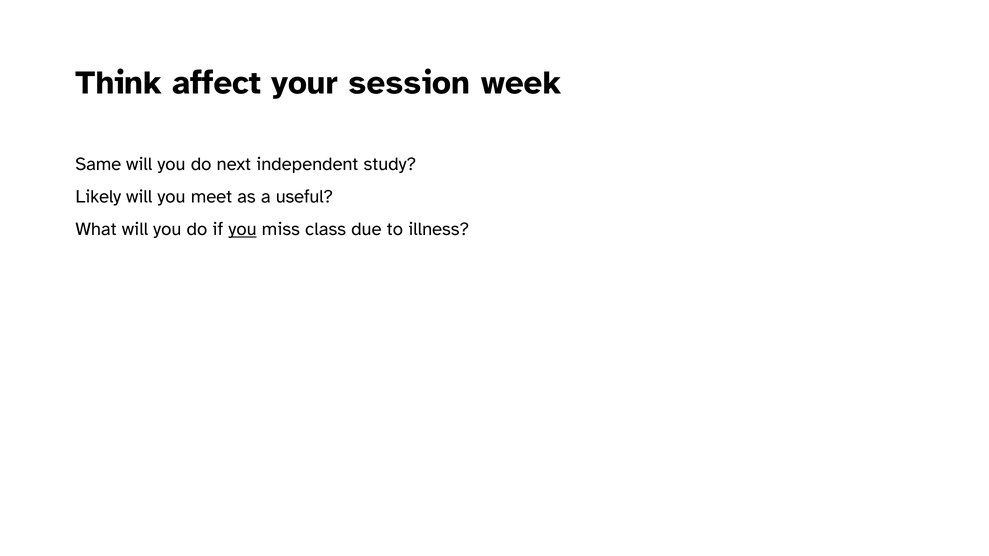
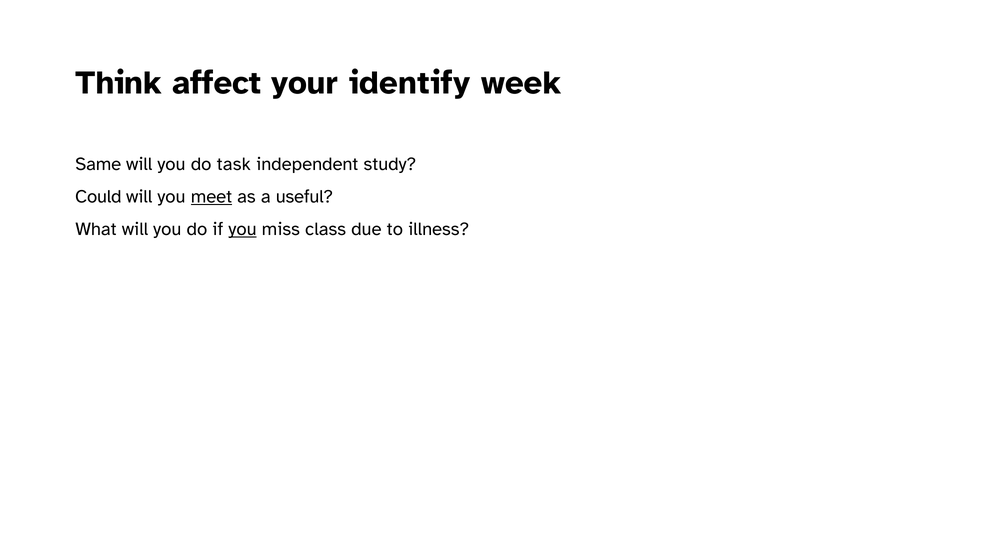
session: session -> identify (410, 83)
next: next -> task (234, 164)
Likely: Likely -> Could (98, 197)
meet underline: none -> present (211, 197)
